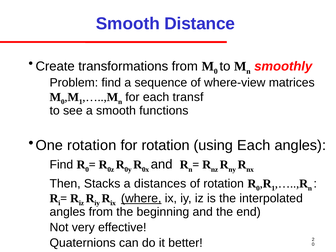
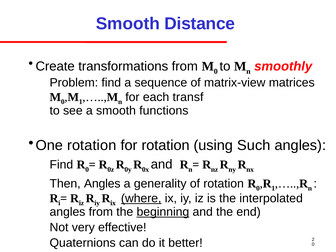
where-view: where-view -> matrix-view (235, 83)
using Each: Each -> Such (254, 145)
Then Stacks: Stacks -> Angles (102, 184)
distances: distances -> generality (160, 184)
beginning underline: none -> present (163, 212)
